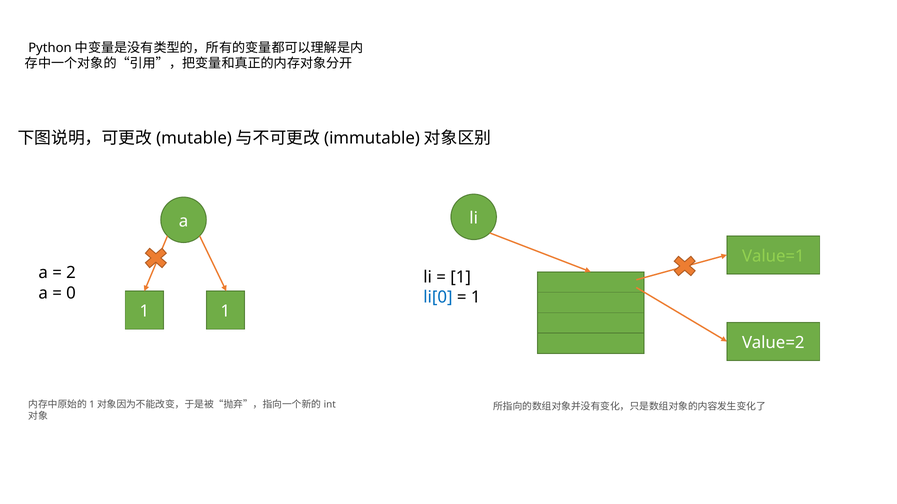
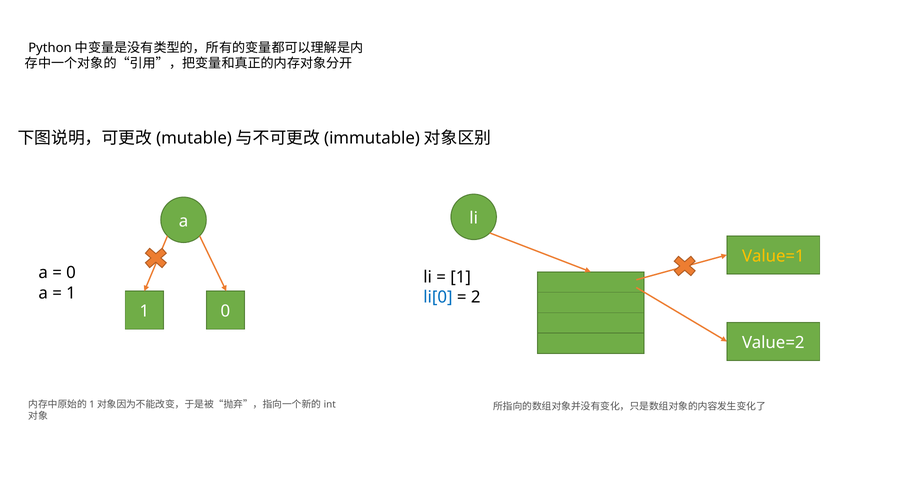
Value=1 colour: light green -> yellow (773, 256)
2: 2 -> 0 (71, 273)
0: 0 -> 1 (71, 293)
1: 1 -> 2 (476, 298)
1 1: 1 -> 0 (225, 312)
